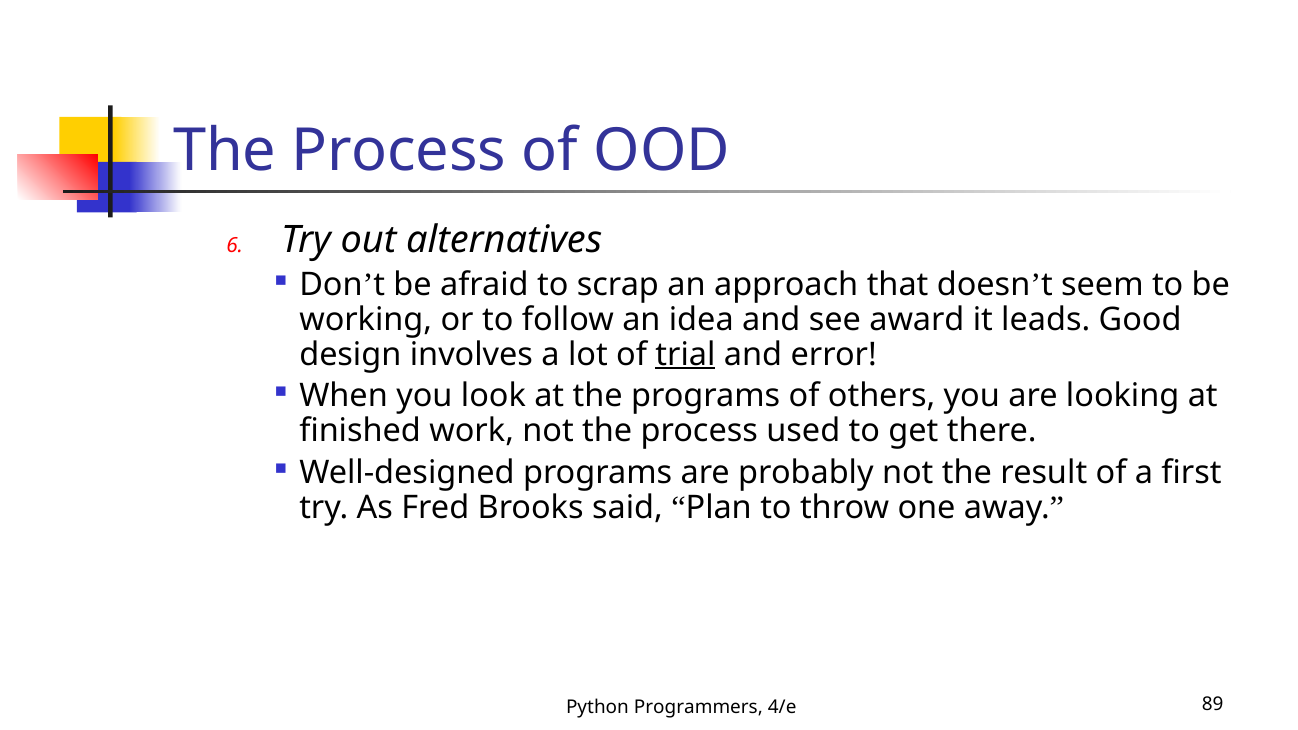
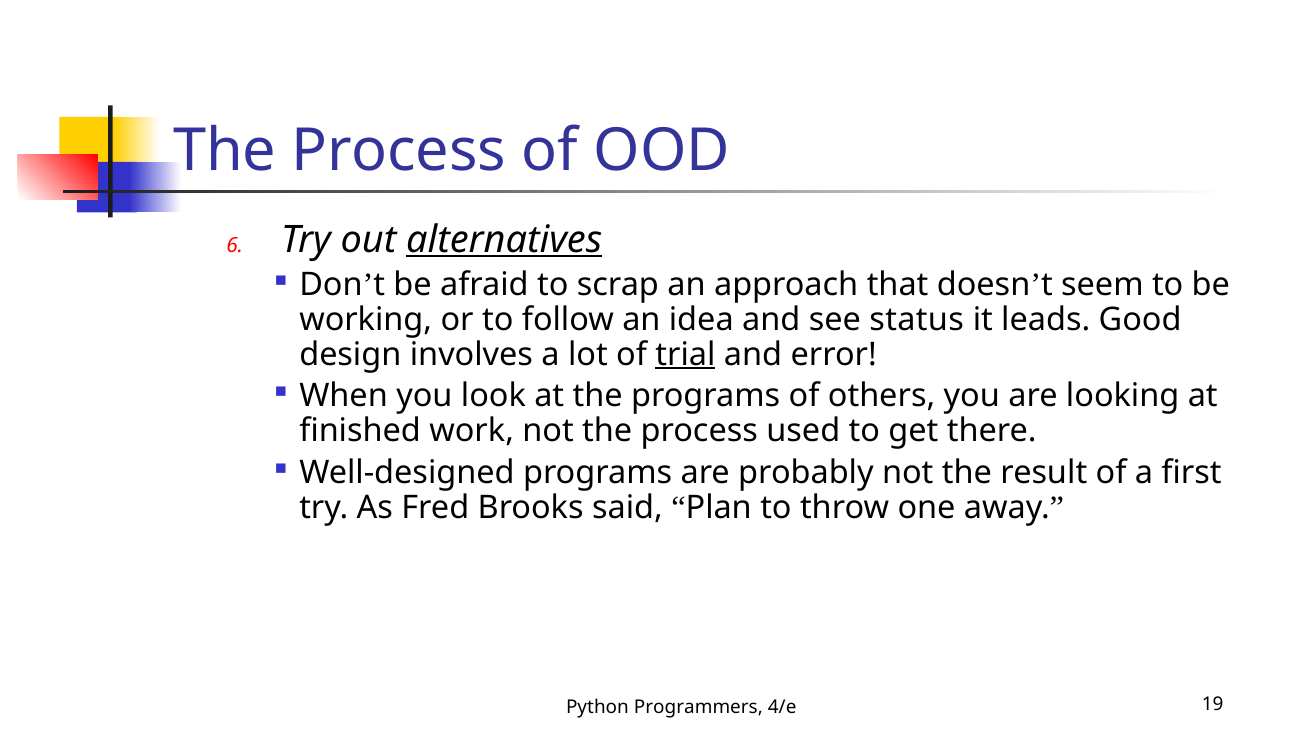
alternatives underline: none -> present (504, 240)
award: award -> status (917, 319)
89: 89 -> 19 (1213, 704)
